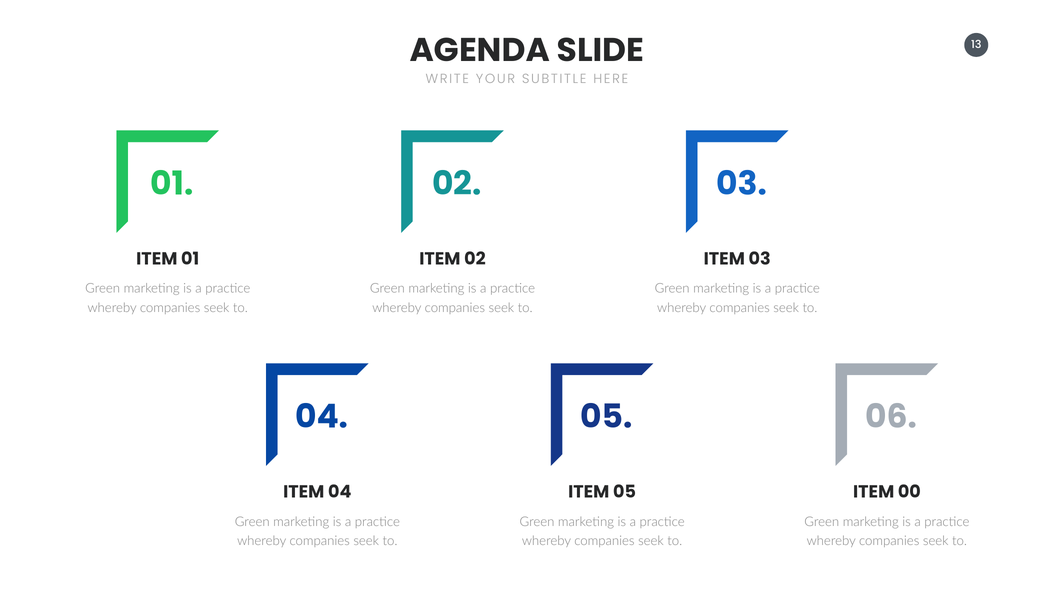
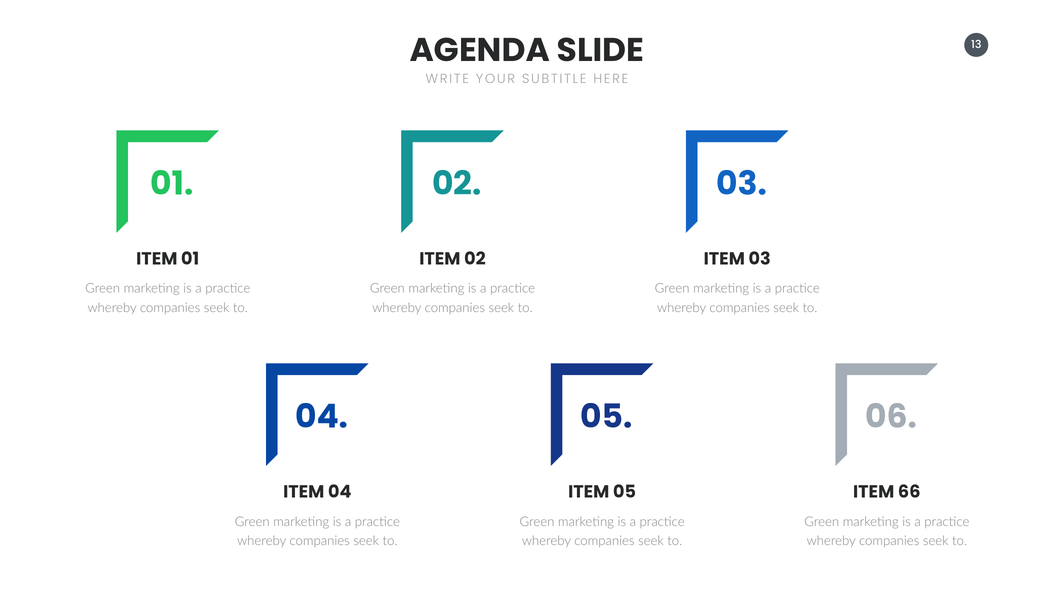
00: 00 -> 66 (909, 492)
